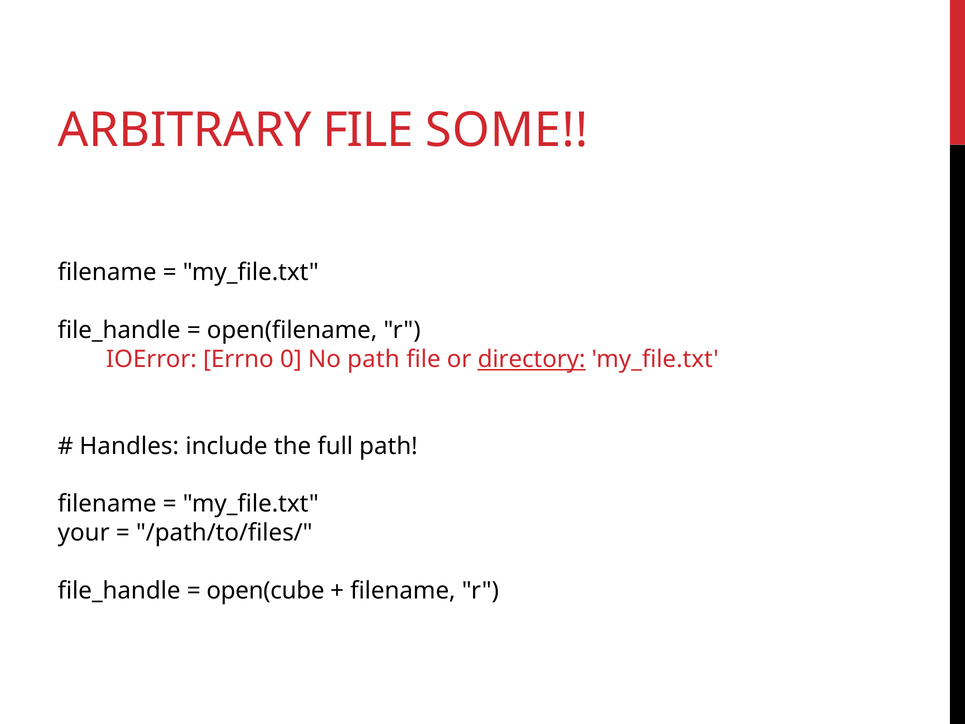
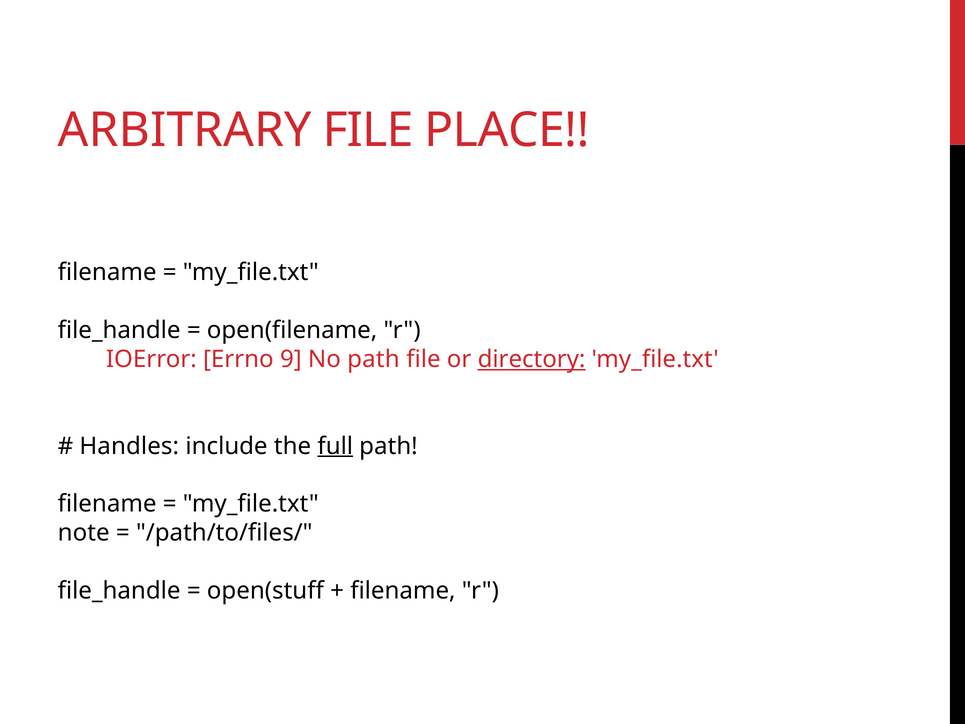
SOME: SOME -> PLACE (507, 130)
0: 0 -> 9 (291, 359)
full underline: none -> present (335, 446)
your: your -> note (84, 533)
open(cube: open(cube -> open(stuff (265, 591)
